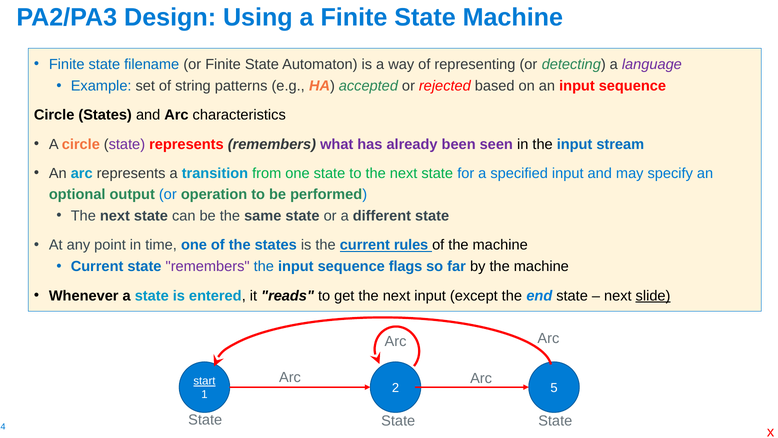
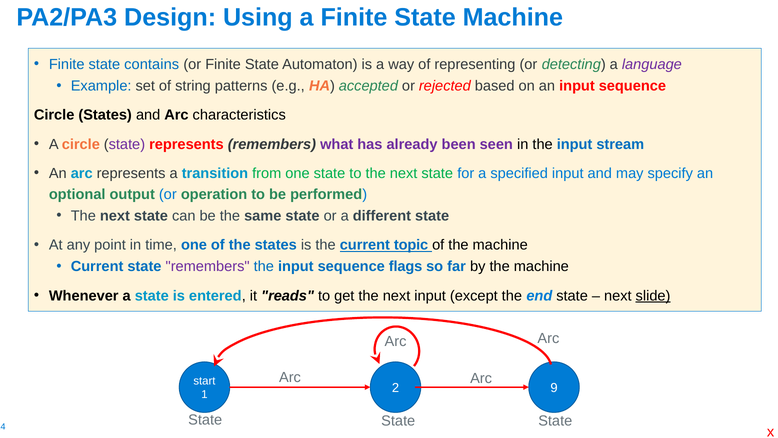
filename: filename -> contains (152, 64)
rules: rules -> topic (411, 245)
start underline: present -> none (204, 381)
5: 5 -> 9 (554, 388)
